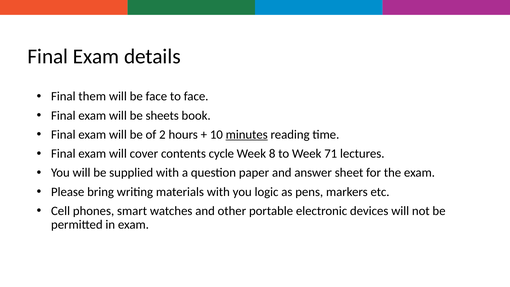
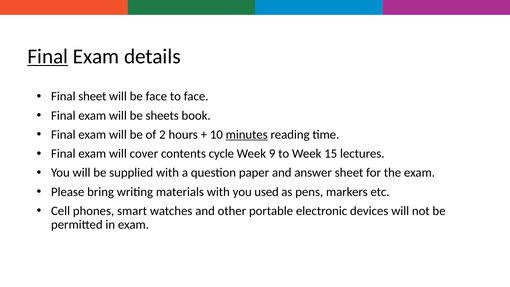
Final underline: none -> present (48, 56)
Final them: them -> sheet (92, 96)
8: 8 -> 9 (272, 154)
71: 71 -> 15 (331, 154)
logic: logic -> used (267, 192)
